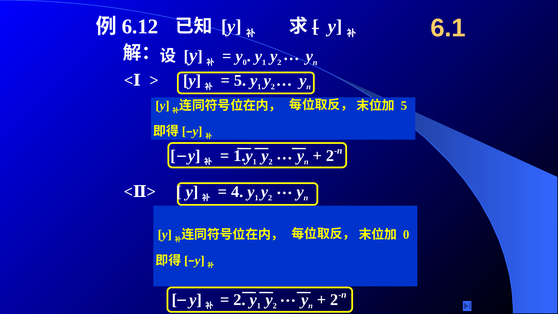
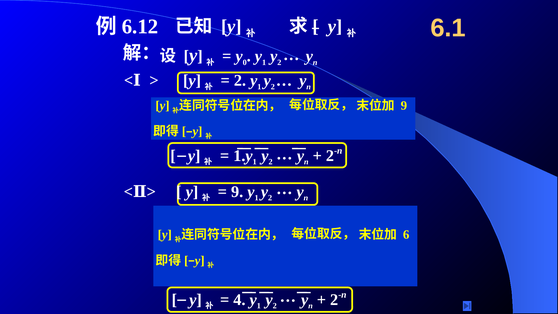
5: 5 -> 2 (240, 81)
5: 5 -> 9 (404, 106)
4: 4 -> 9 (237, 192)
0: 0 -> 6 (406, 235)
2: 2 -> 4 (239, 300)
